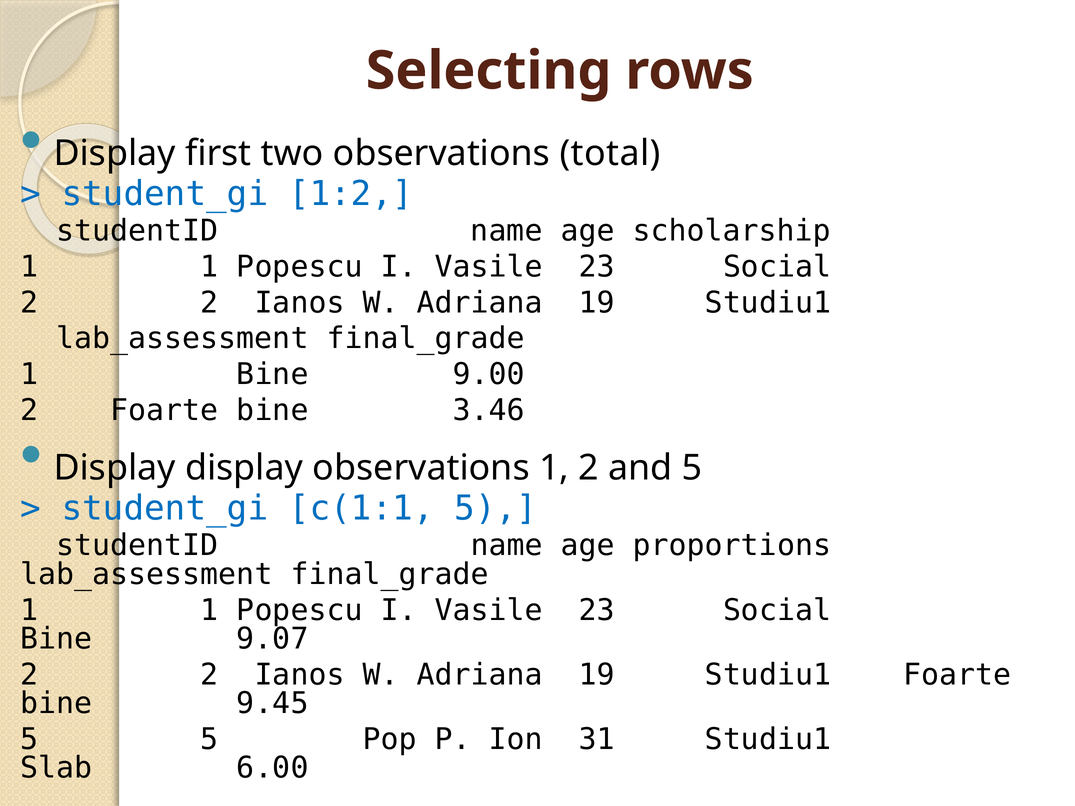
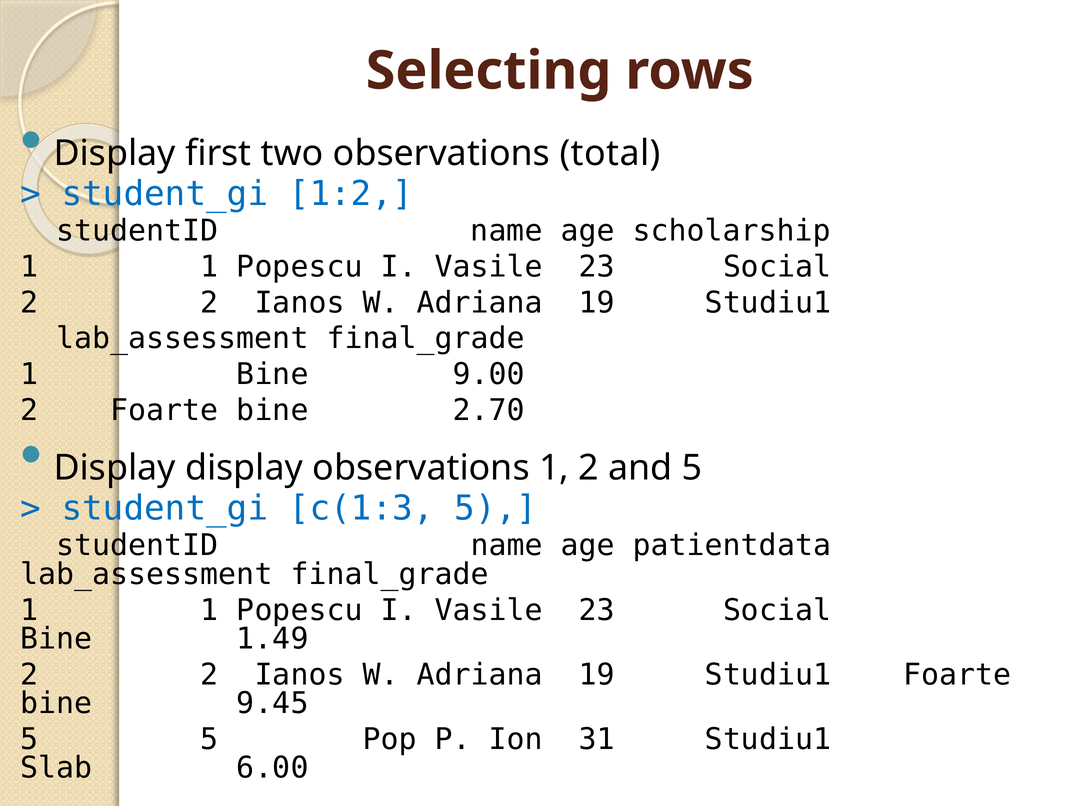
3.46: 3.46 -> 2.70 (489, 410)
c(1:1: c(1:1 -> c(1:3 (361, 508)
proportions: proportions -> patientdata (732, 546)
9.07: 9.07 -> 1.49 (272, 639)
